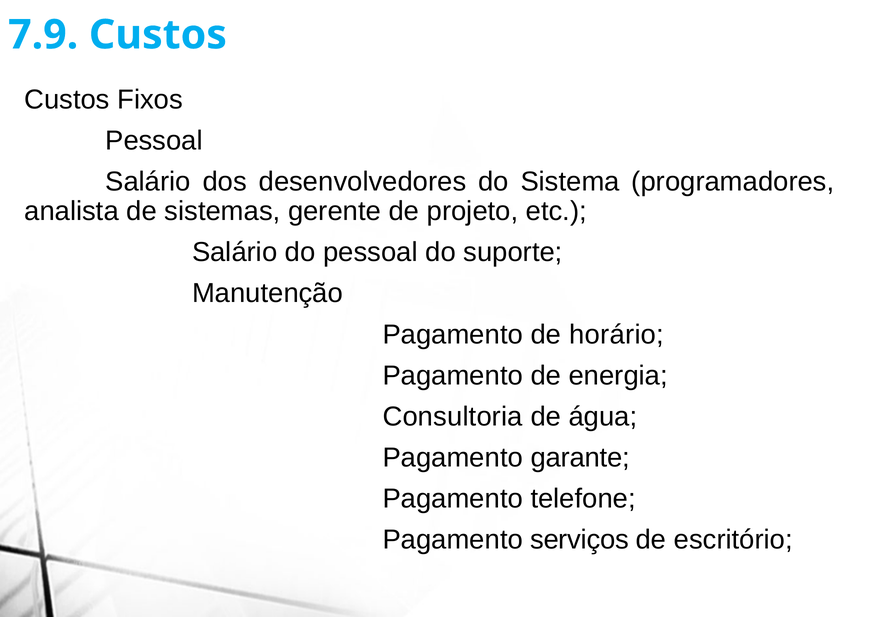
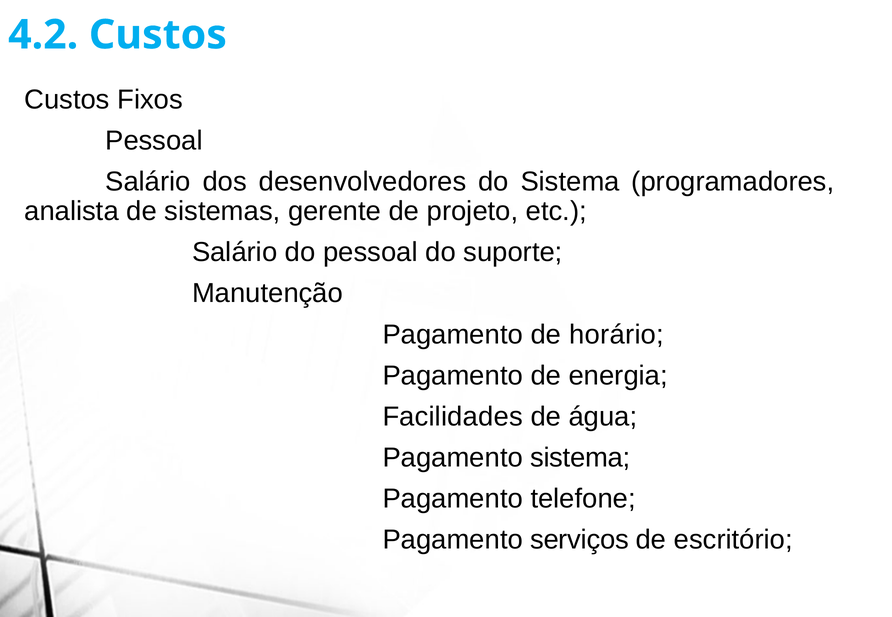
7.9: 7.9 -> 4.2 (43, 35)
Consultoria: Consultoria -> Facilidades (453, 417)
Pagamento garante: garante -> sistema (580, 458)
